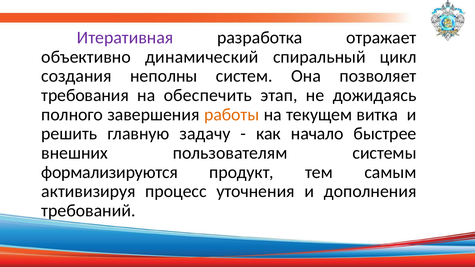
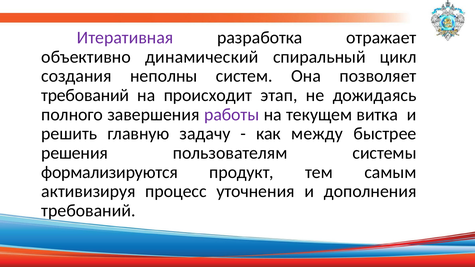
требования: требования -> требований (85, 95)
обеспечить: обеспечить -> происходит (208, 95)
работы colour: orange -> purple (232, 115)
начало: начало -> между (317, 134)
внешних: внешних -> решения (75, 153)
